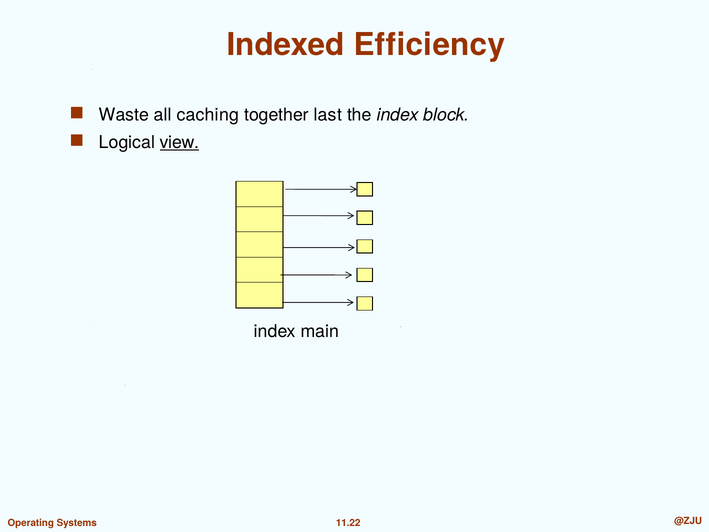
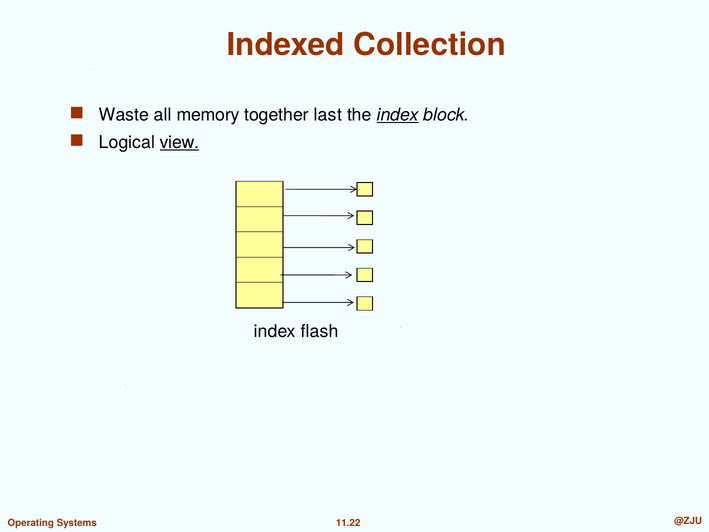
Efficiency: Efficiency -> Collection (430, 45)
caching: caching -> memory (208, 115)
index underline: none -> present (398, 115)
main: main -> flash (320, 331)
